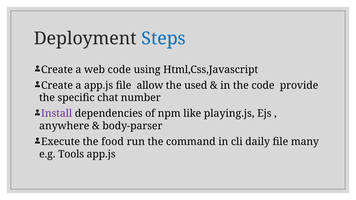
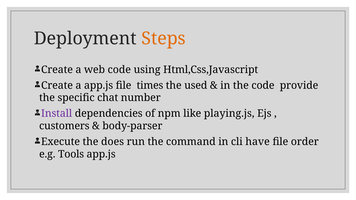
Steps colour: blue -> orange (164, 39)
allow: allow -> times (150, 85)
anywhere: anywhere -> customers (64, 126)
food: food -> does (113, 142)
daily: daily -> have (258, 142)
many: many -> order (305, 142)
